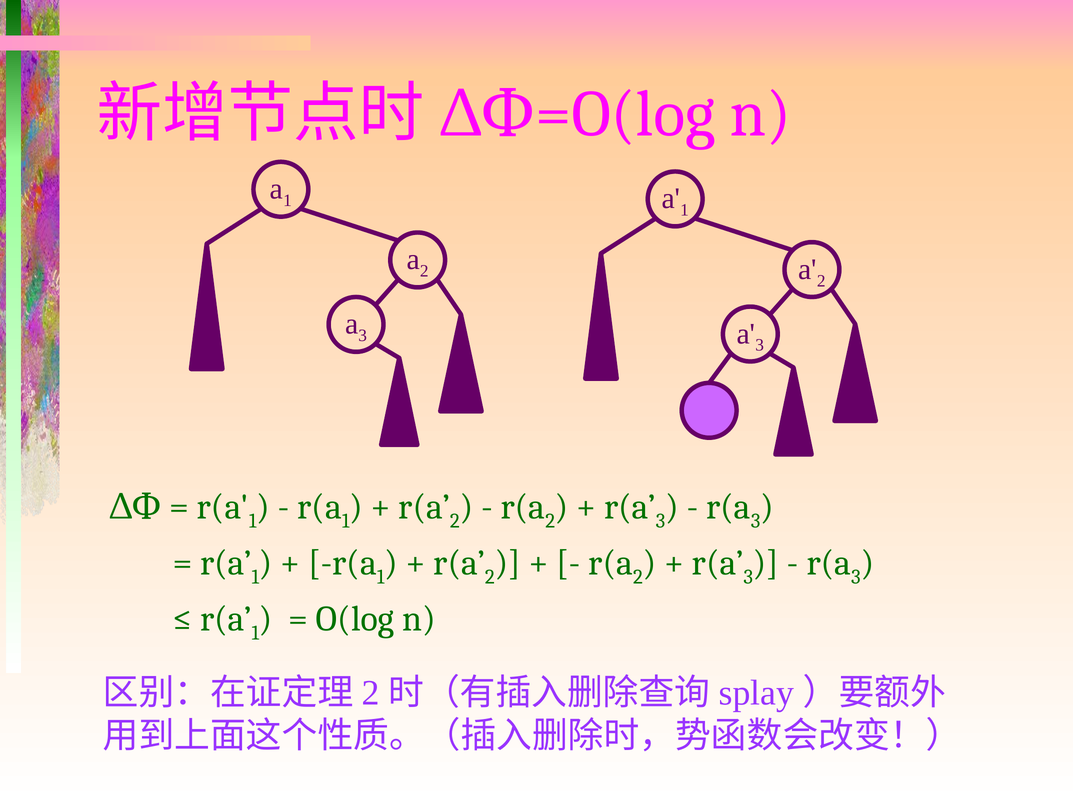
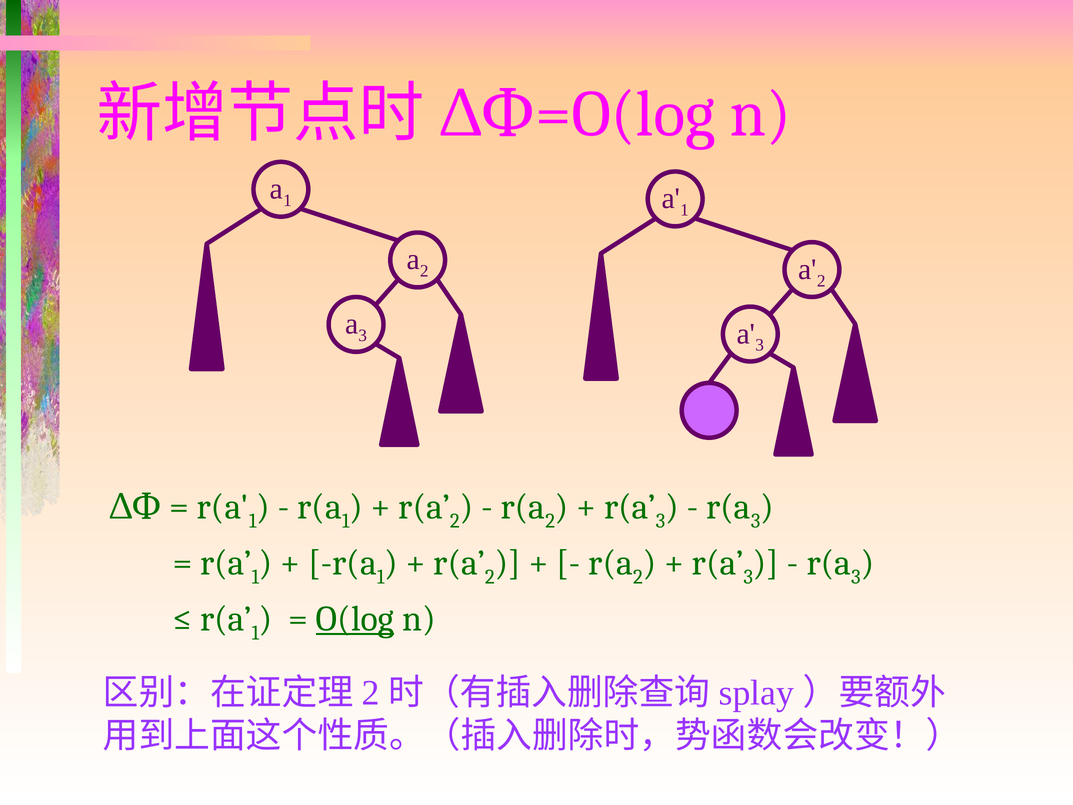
O(log underline: none -> present (355, 619)
